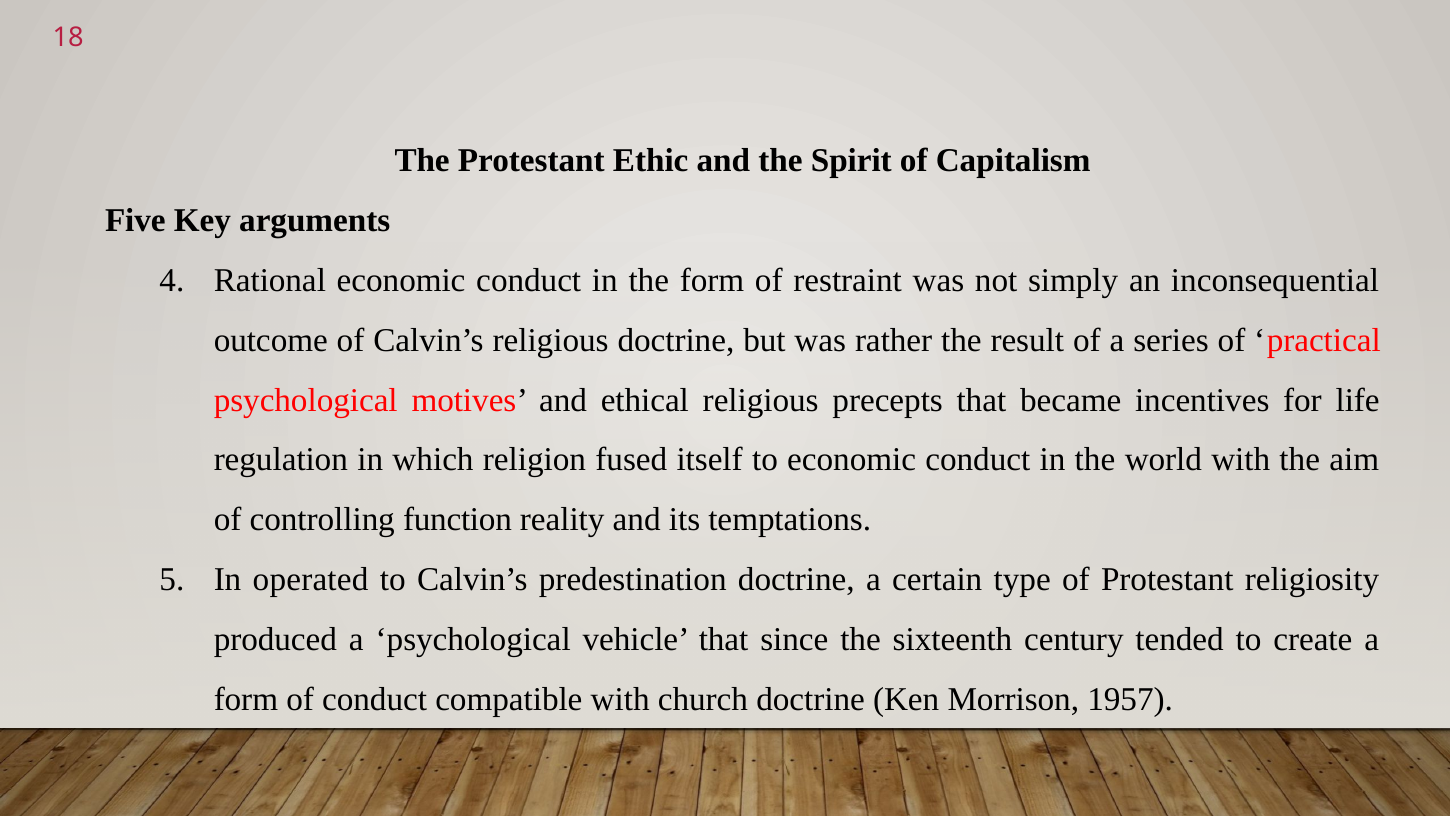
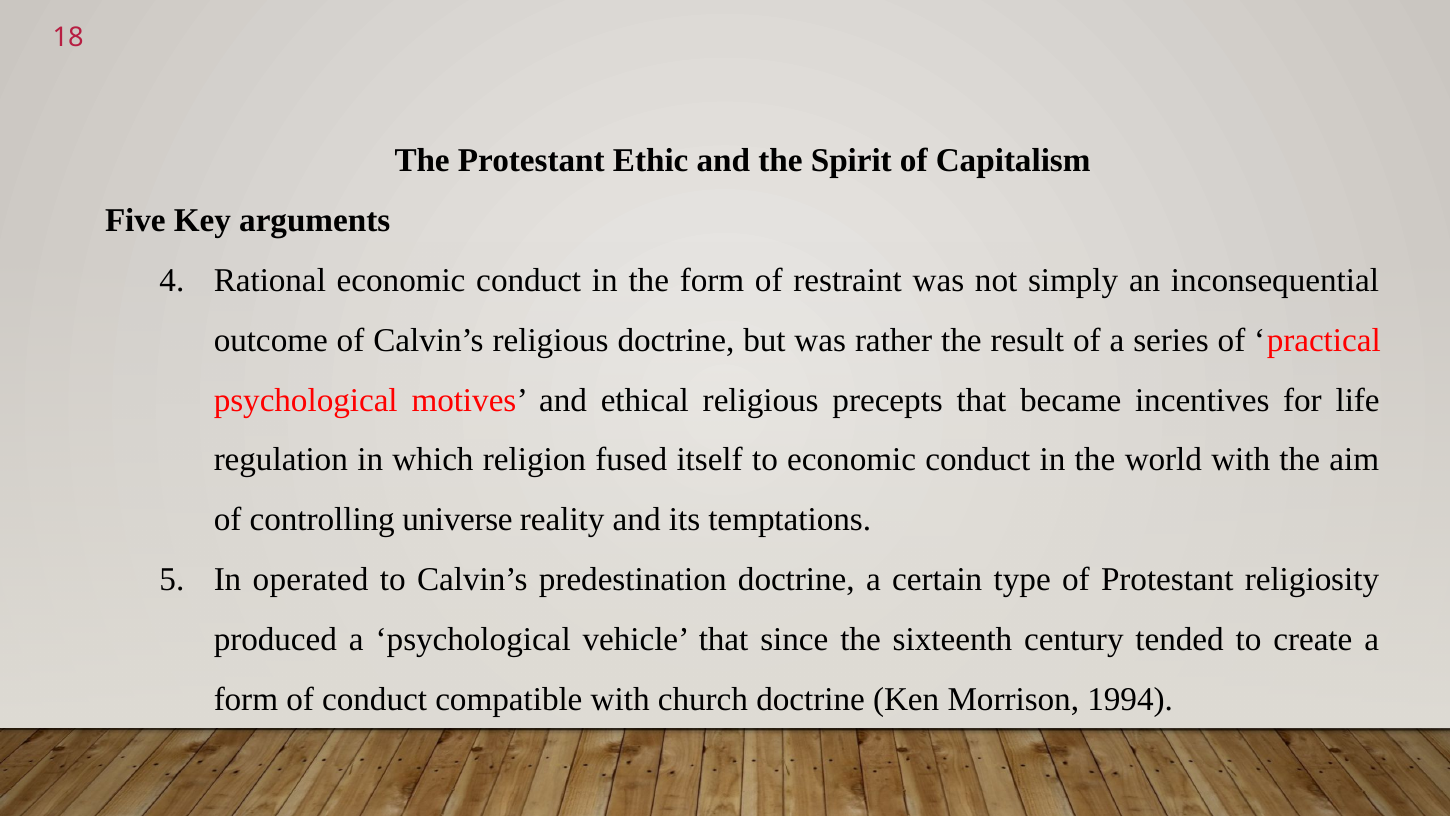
function: function -> universe (458, 520)
1957: 1957 -> 1994 (1130, 699)
